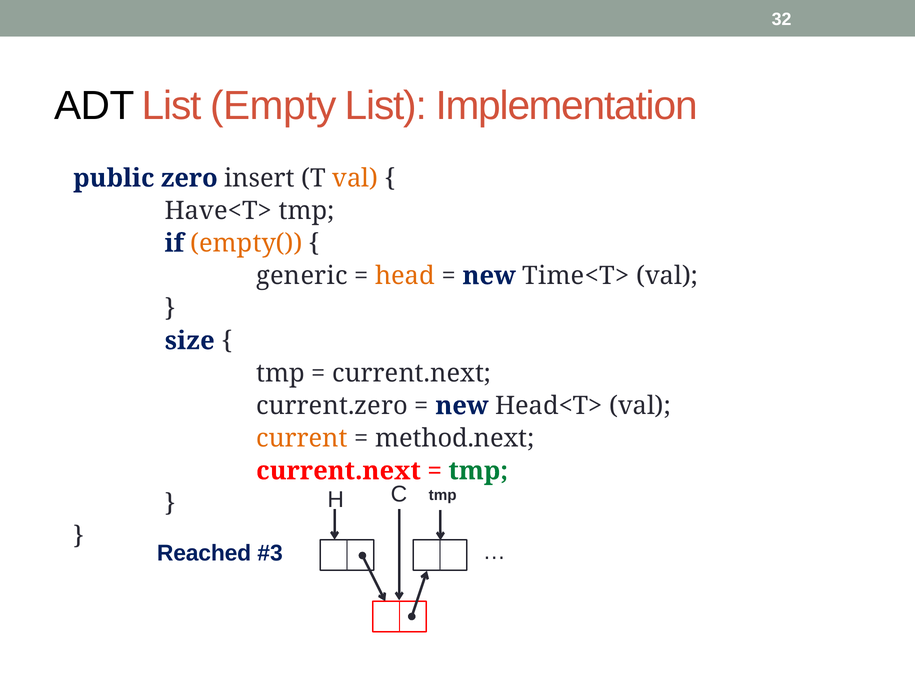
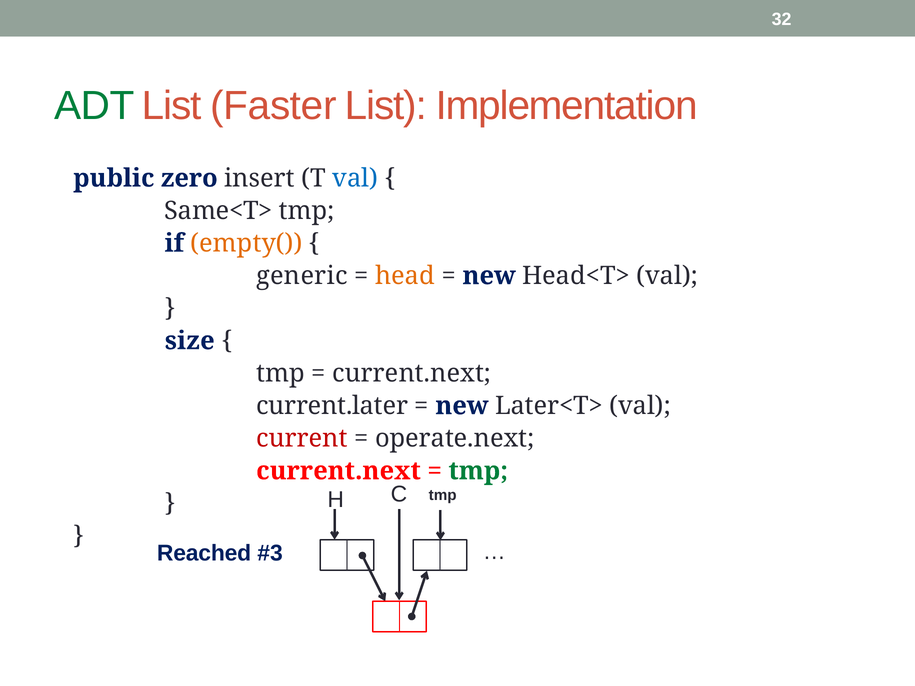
ADT colour: black -> green (94, 106)
Empty: Empty -> Faster (273, 106)
val colour: orange -> blue (355, 178)
Have<T>: Have<T> -> Same<T> (219, 211)
Time<T>: Time<T> -> Head<T> (576, 276)
current.zero: current.zero -> current.later (332, 406)
Head<T>: Head<T> -> Later<T> (549, 406)
current colour: orange -> red (302, 439)
method.next: method.next -> operate.next (455, 439)
